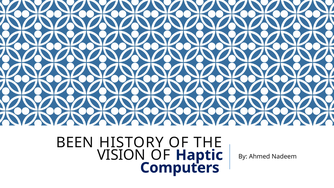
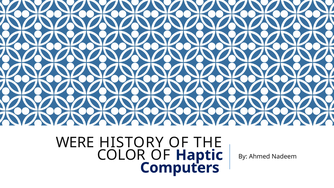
BEEN: BEEN -> WERE (75, 142)
VISION: VISION -> COLOR (121, 155)
